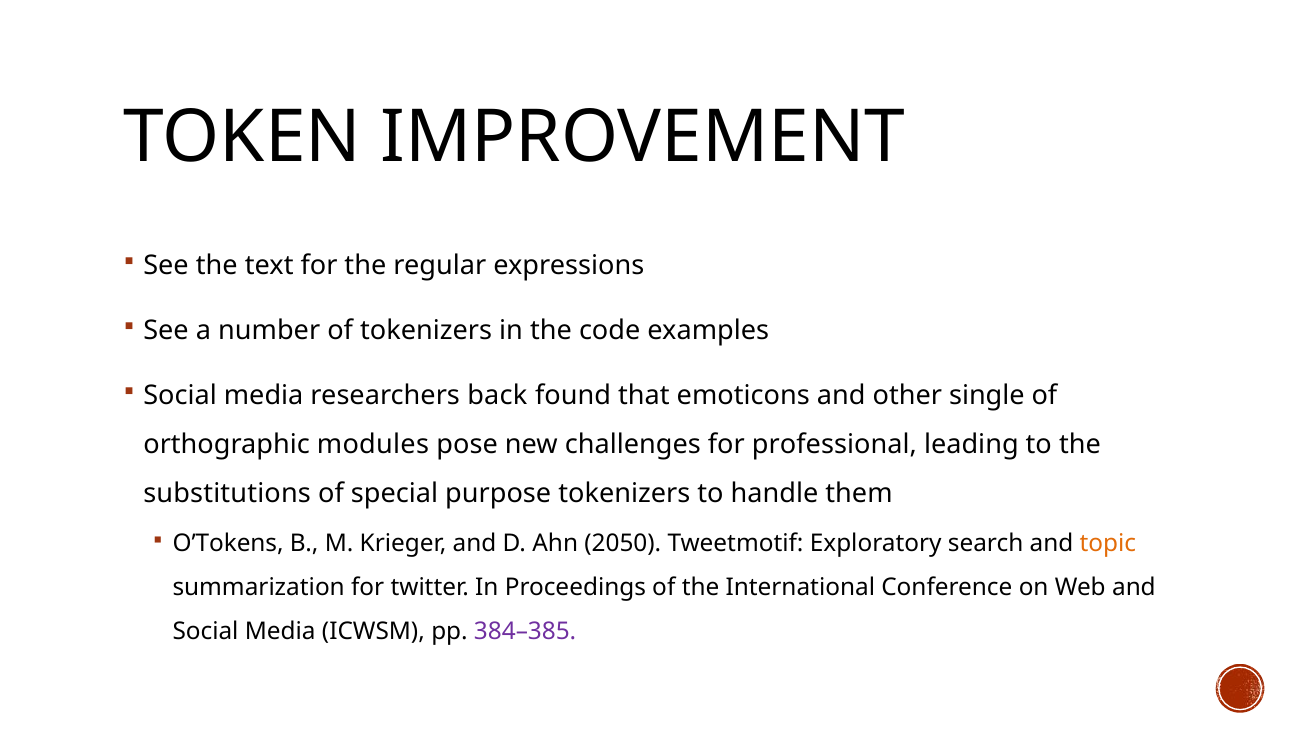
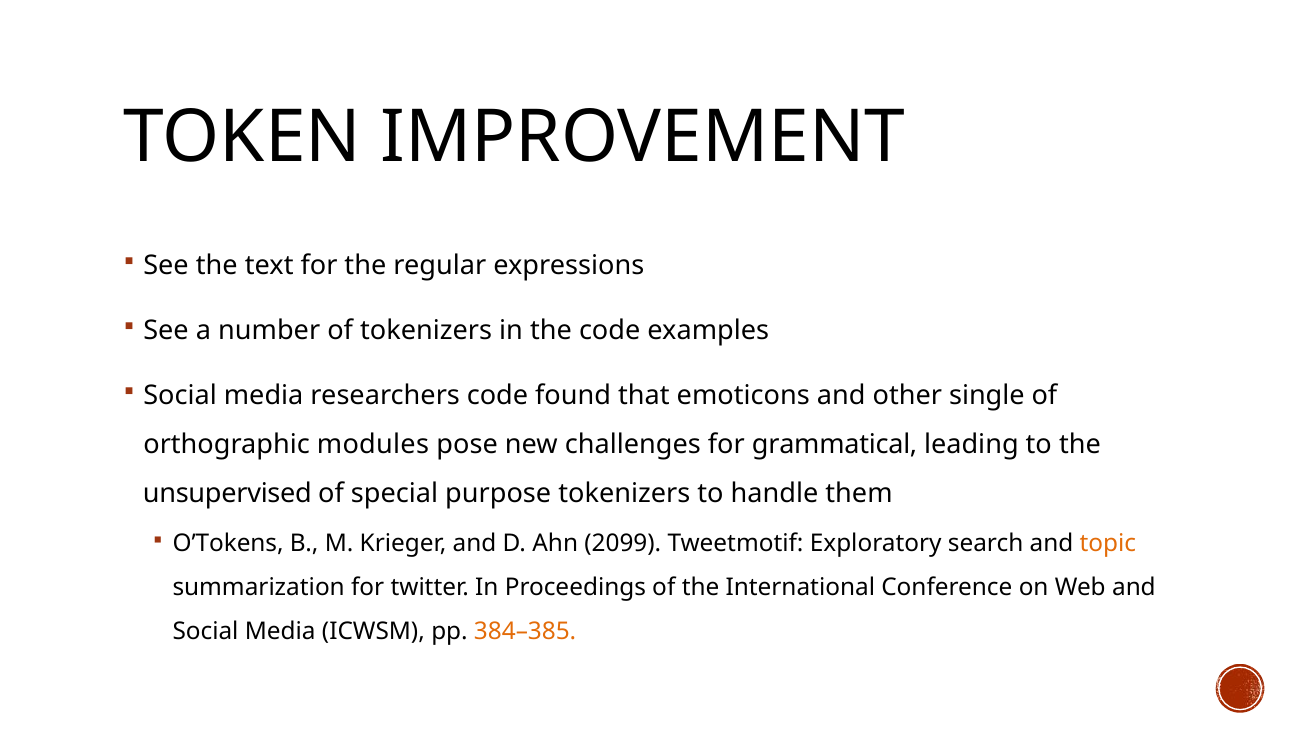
researchers back: back -> code (498, 396)
professional: professional -> grammatical (835, 445)
substitutions: substitutions -> unsupervised (227, 493)
2050: 2050 -> 2099 (623, 544)
384–385 colour: purple -> orange (525, 632)
